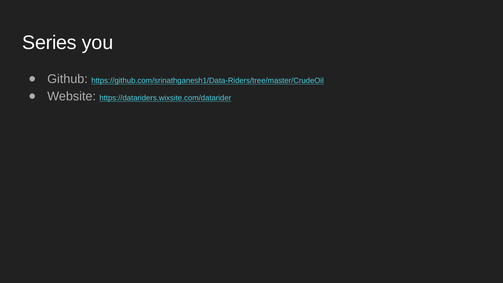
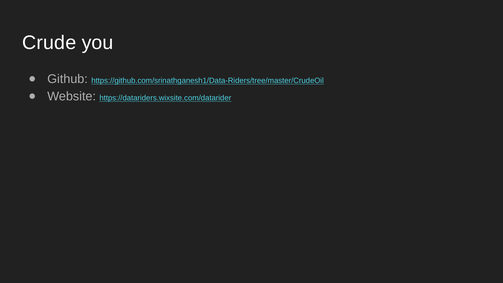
Series: Series -> Crude (49, 43)
